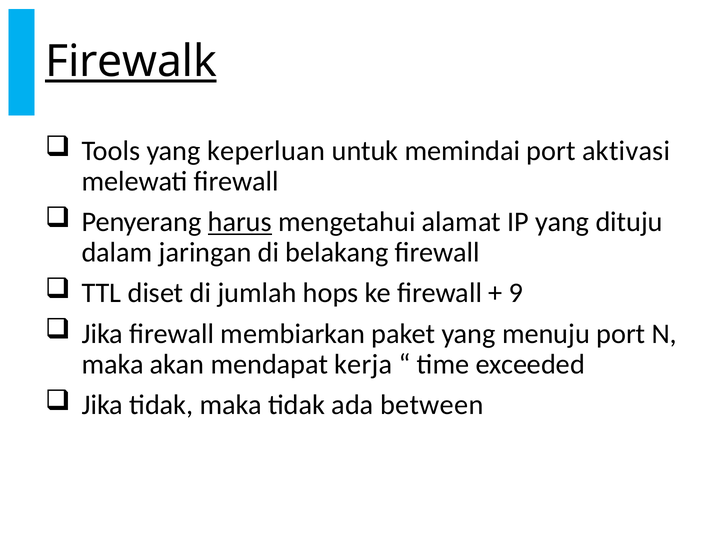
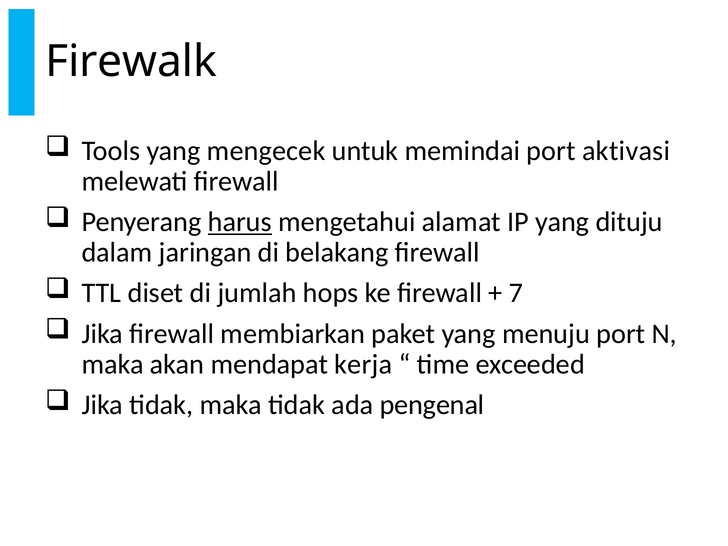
Firewalk underline: present -> none (131, 62)
keperluan: keperluan -> mengecek (266, 151)
9: 9 -> 7 (516, 293)
between: between -> pengenal (432, 405)
